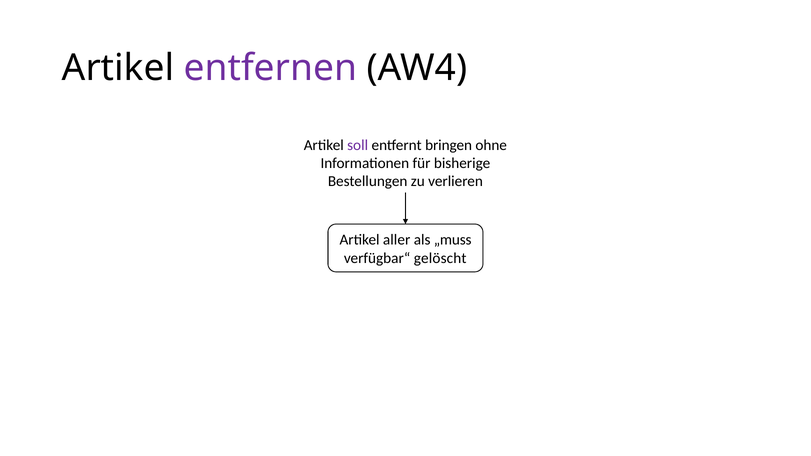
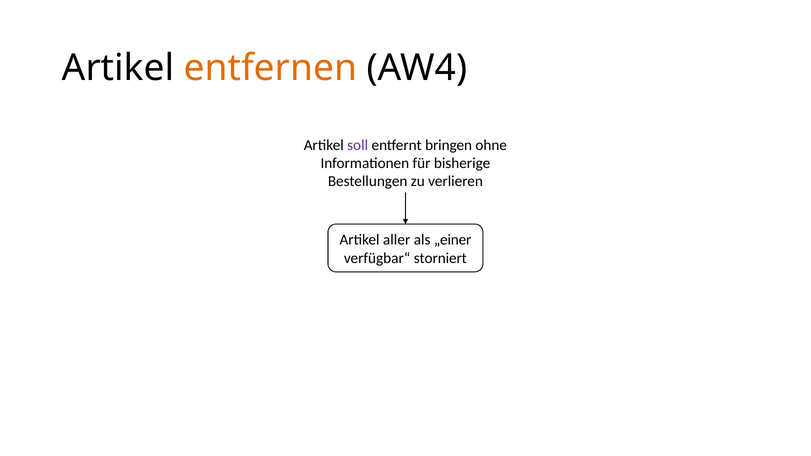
entfernen colour: purple -> orange (271, 68)
„muss: „muss -> „einer (453, 240)
gelöscht: gelöscht -> storniert (440, 258)
